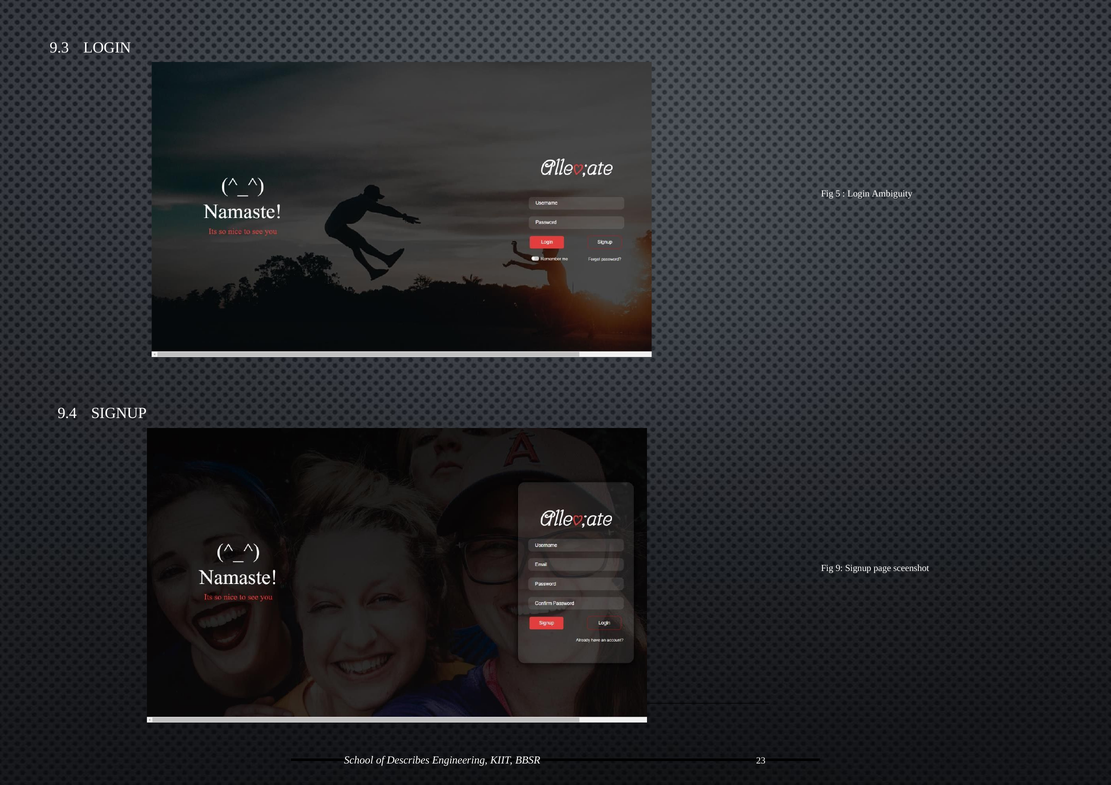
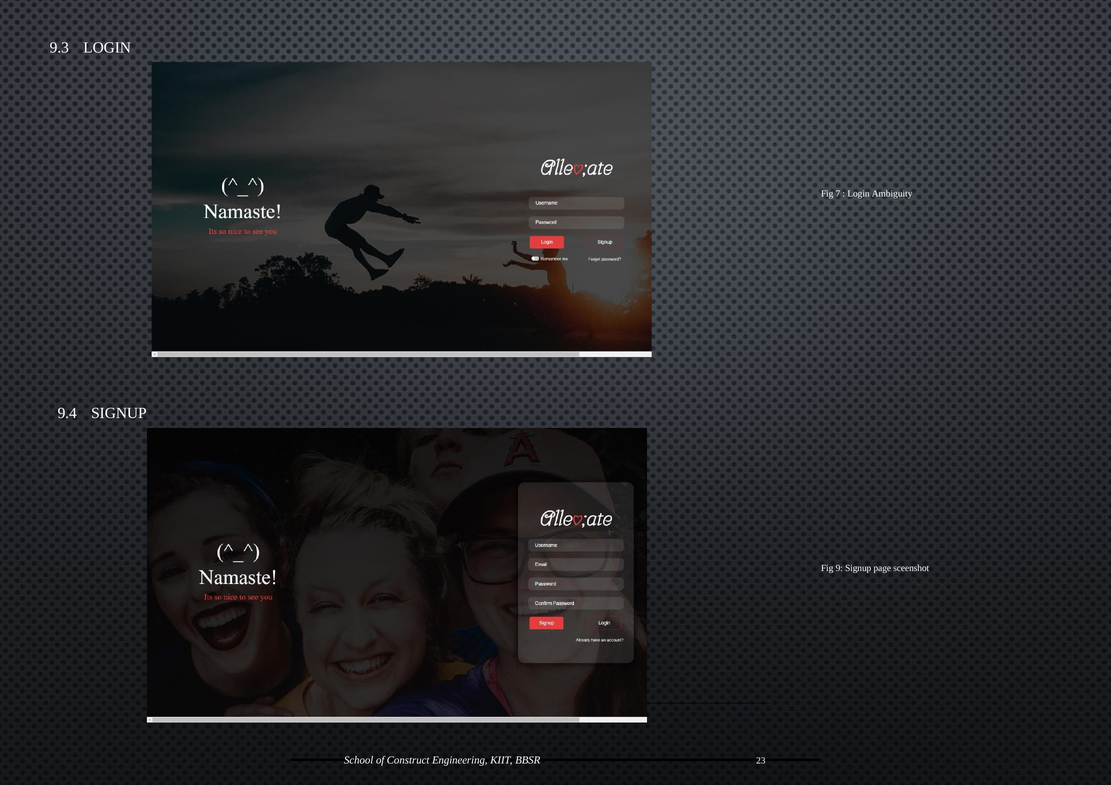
5: 5 -> 7 (838, 194)
Describes: Describes -> Construct (408, 760)
